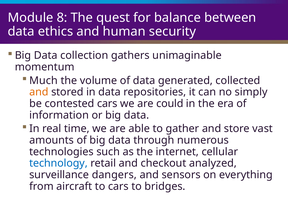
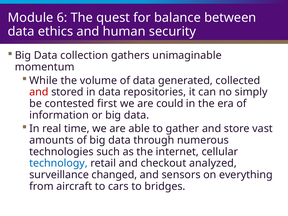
8: 8 -> 6 (62, 18)
Much: Much -> While (44, 81)
and colour: orange -> red (39, 92)
contested cars: cars -> first (107, 104)
dangers: dangers -> changed (114, 175)
